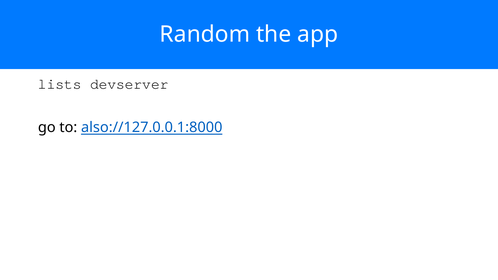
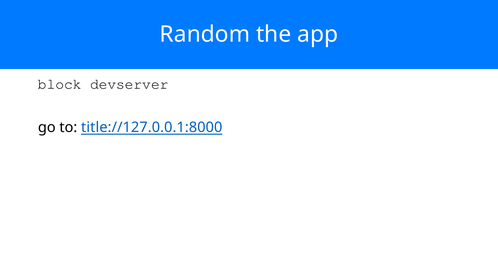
lists: lists -> block (60, 84)
also://127.0.0.1:8000: also://127.0.0.1:8000 -> title://127.0.0.1:8000 (152, 128)
